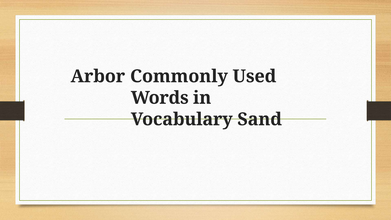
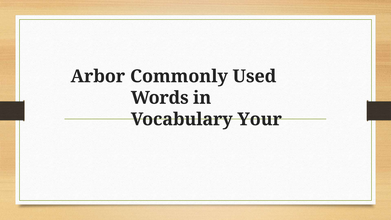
Sand: Sand -> Your (260, 119)
